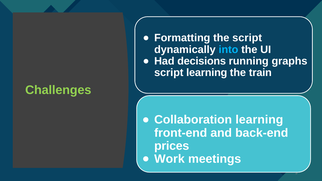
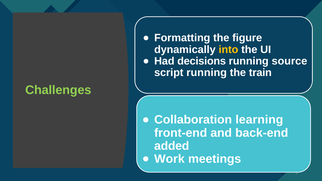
the script: script -> figure (247, 38)
into colour: light blue -> yellow (228, 50)
graphs: graphs -> source (289, 61)
script learning: learning -> running (207, 73)
prices: prices -> added (172, 146)
